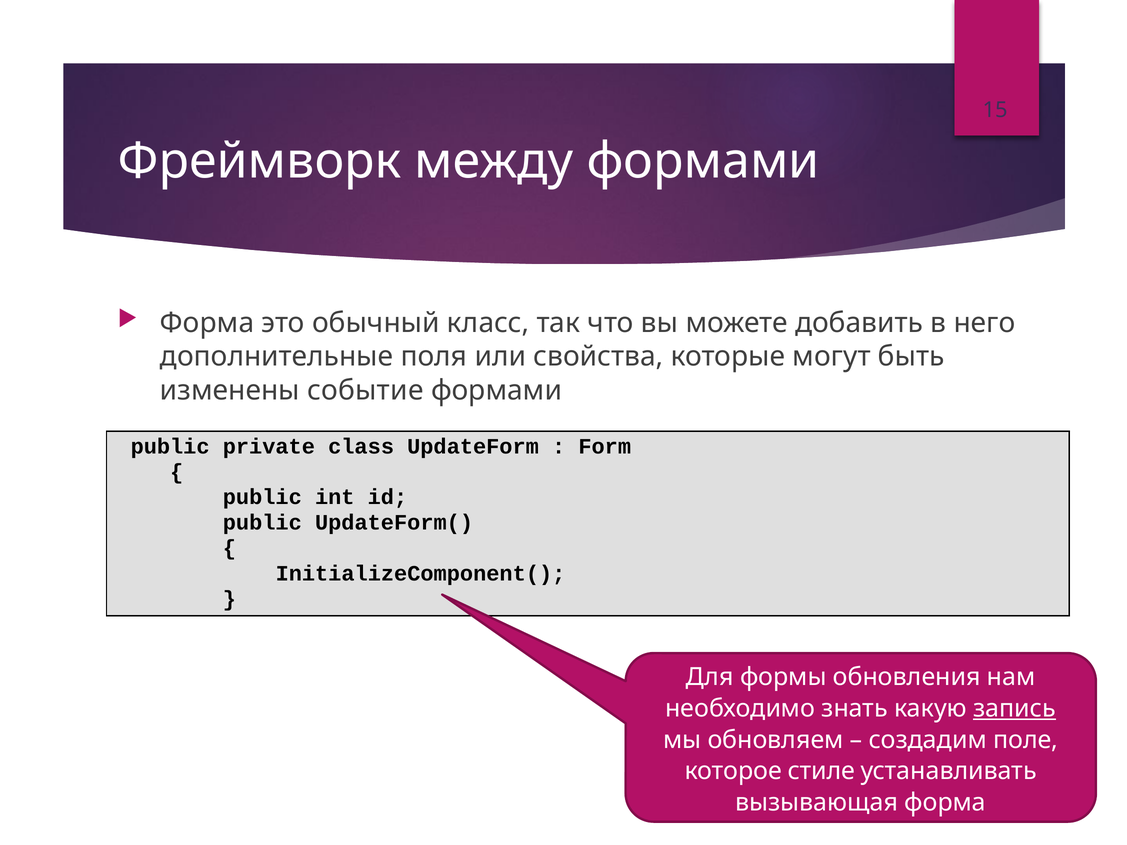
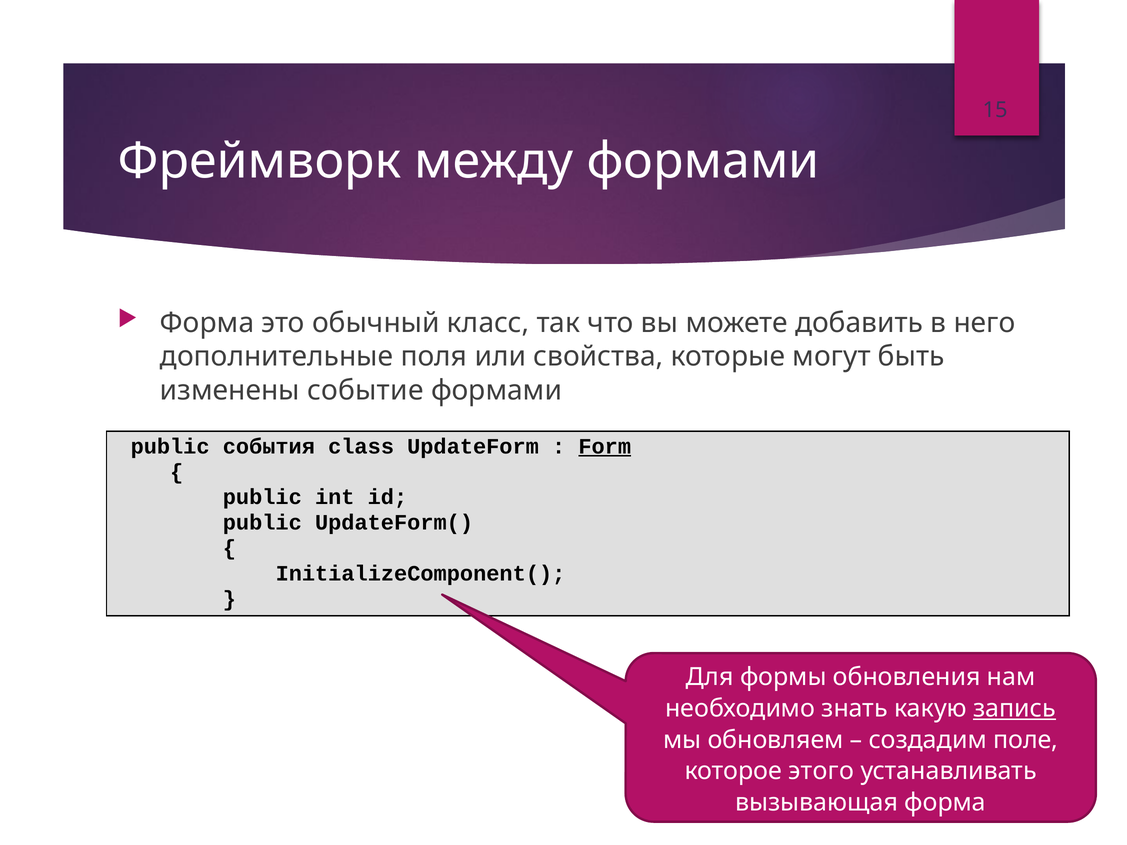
private: private -> события (269, 447)
Form underline: none -> present (605, 447)
стиле: стиле -> этого (821, 771)
